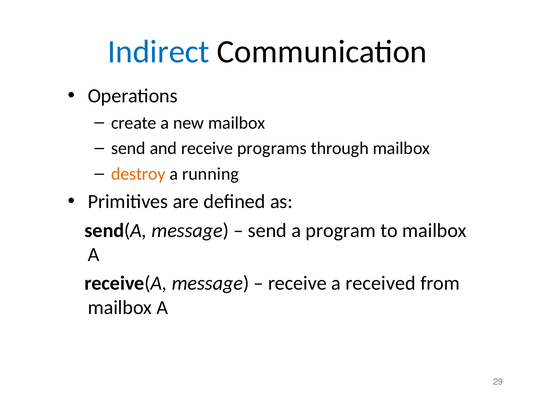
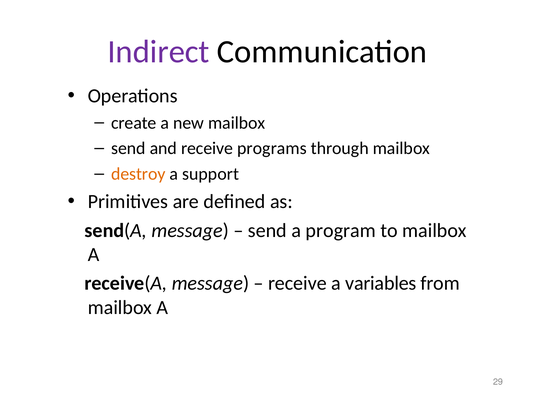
Indirect colour: blue -> purple (159, 52)
running: running -> support (211, 174)
received: received -> variables (381, 283)
